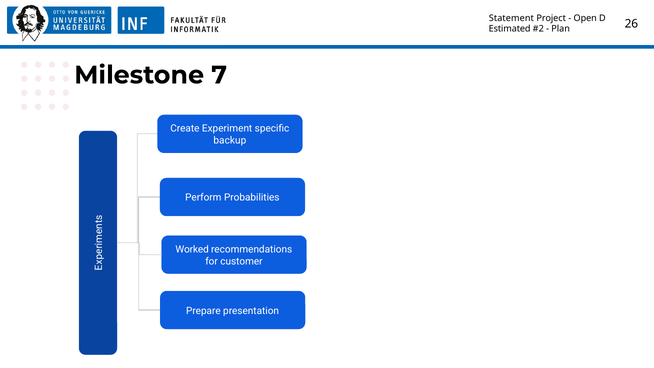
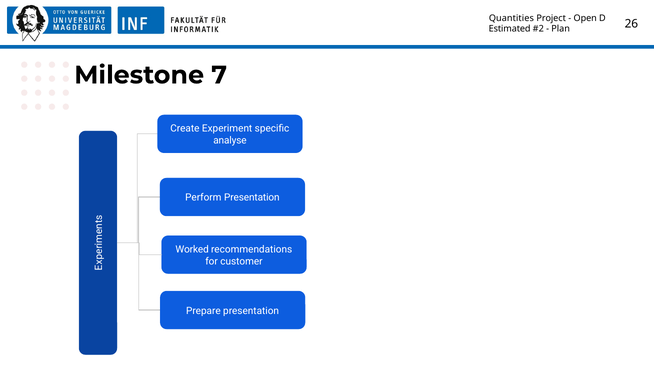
Statement: Statement -> Quantities (511, 18)
backup: backup -> analyse (230, 141)
Perform Probabilities: Probabilities -> Presentation (252, 198)
